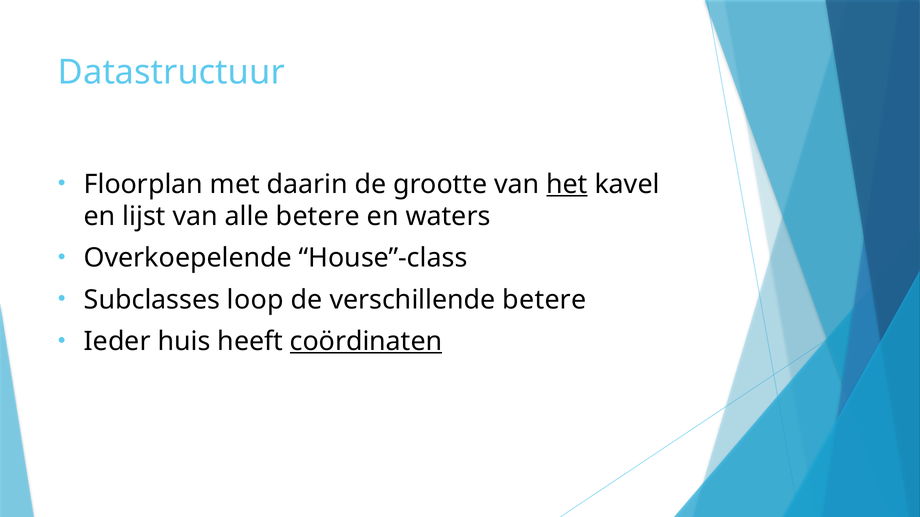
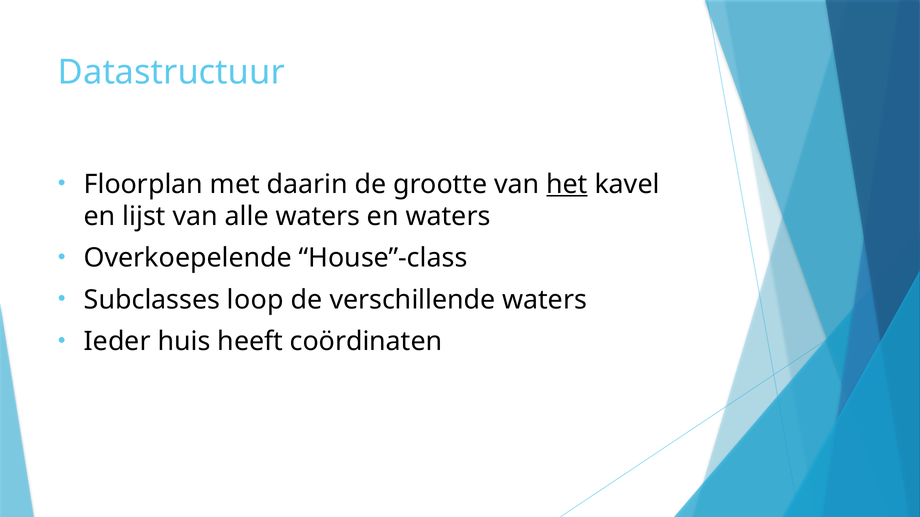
alle betere: betere -> waters (318, 217)
verschillende betere: betere -> waters (545, 300)
coördinaten underline: present -> none (366, 342)
